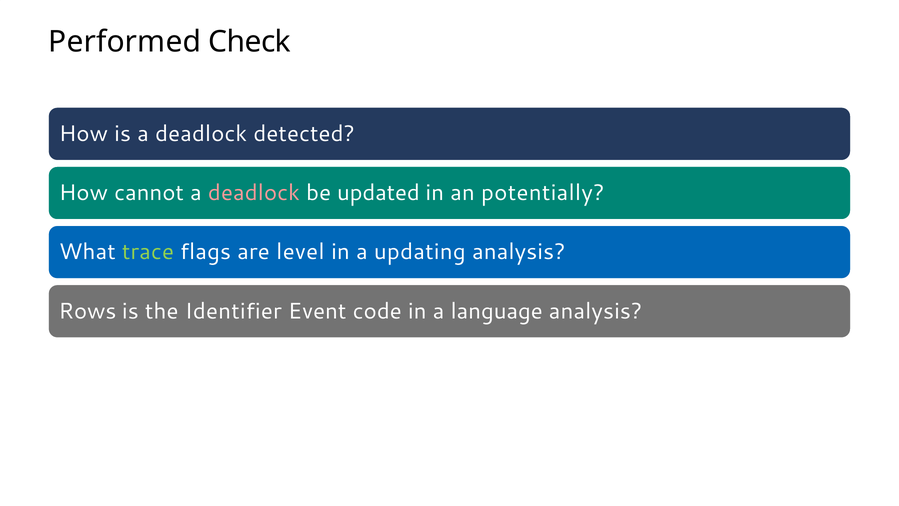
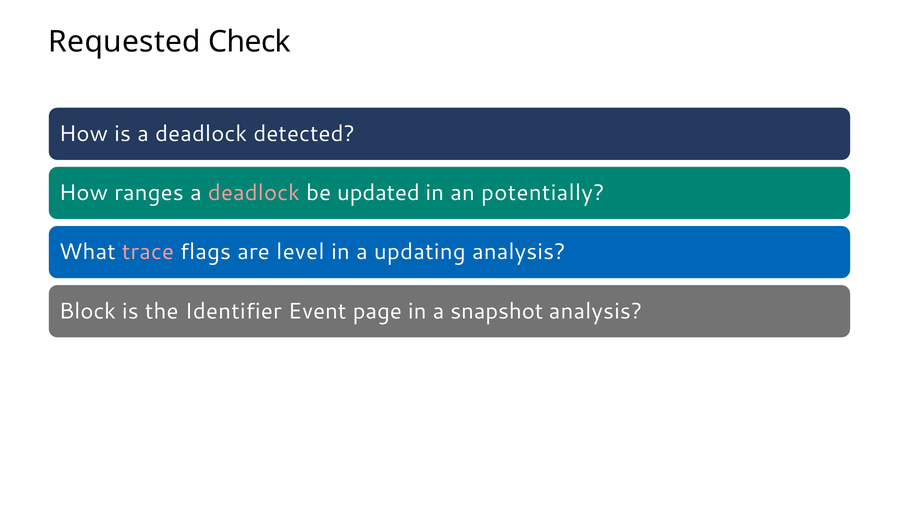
Performed: Performed -> Requested (125, 42)
cannot: cannot -> ranges (149, 193)
trace colour: light green -> pink (148, 252)
Rows: Rows -> Block (87, 311)
code: code -> page (377, 311)
language: language -> snapshot (497, 311)
